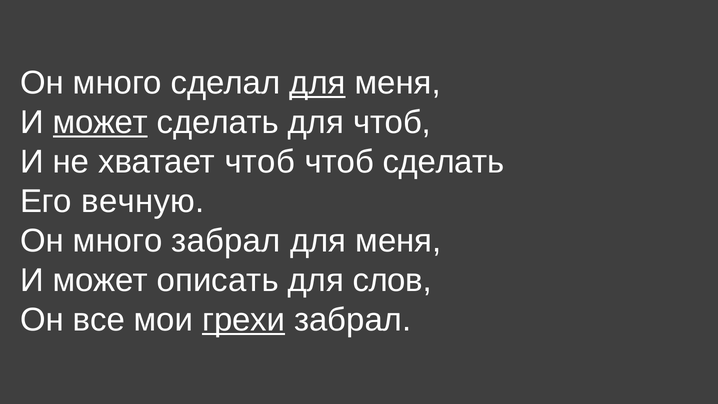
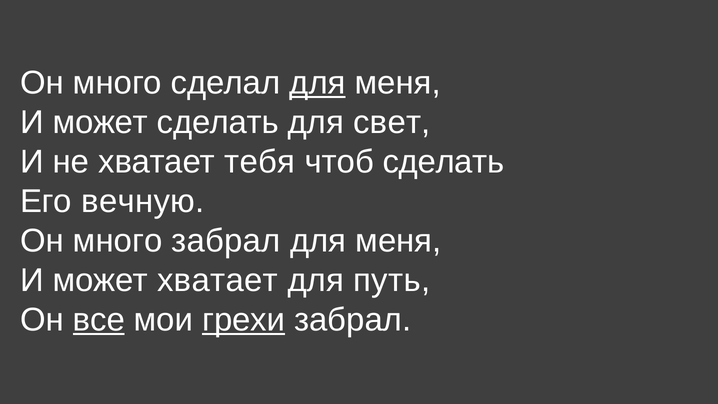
может underline: present -> none (100, 122)
для чтоб: чтоб -> свет (392, 122)
хватает чтоб: чтоб -> тебя (260, 162)
может описать: описать -> хватает (218, 280)
слов: слов -> путь (392, 280)
все underline: none -> present (99, 320)
